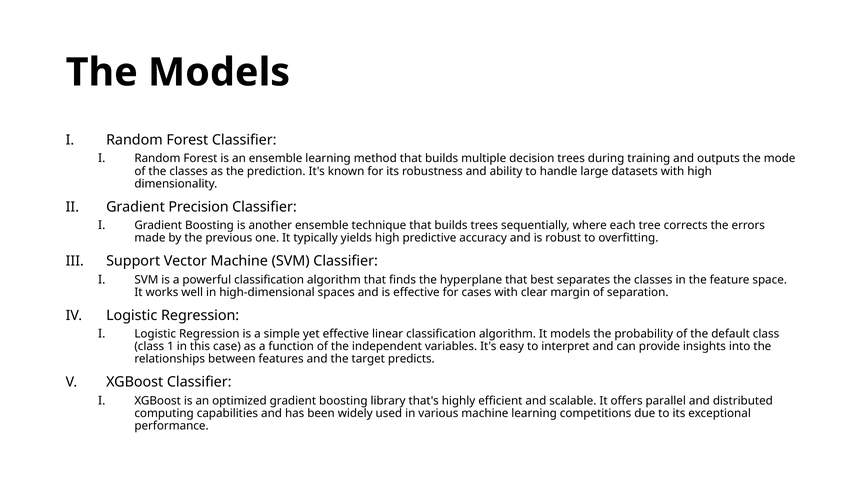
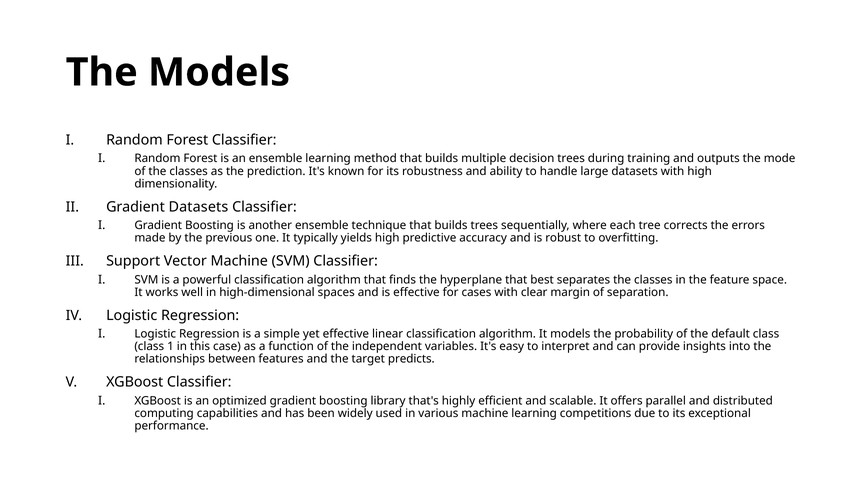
Gradient Precision: Precision -> Datasets (198, 207)
